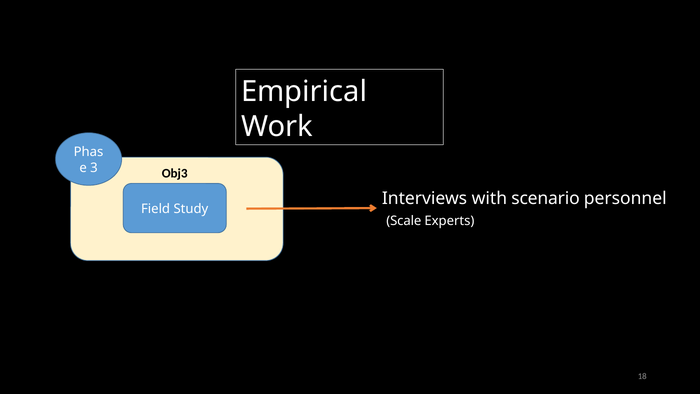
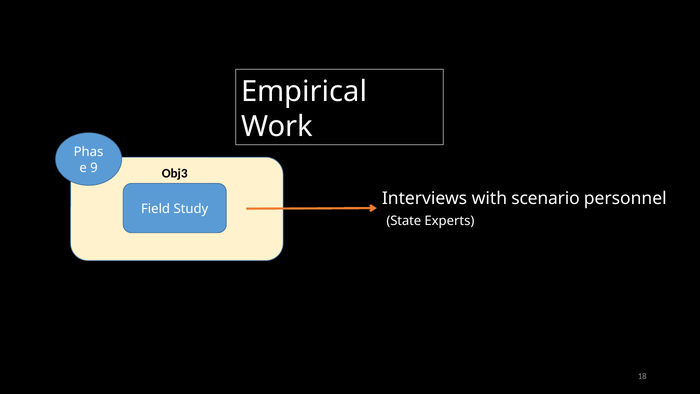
3: 3 -> 9 (94, 168)
Scale: Scale -> State (404, 221)
